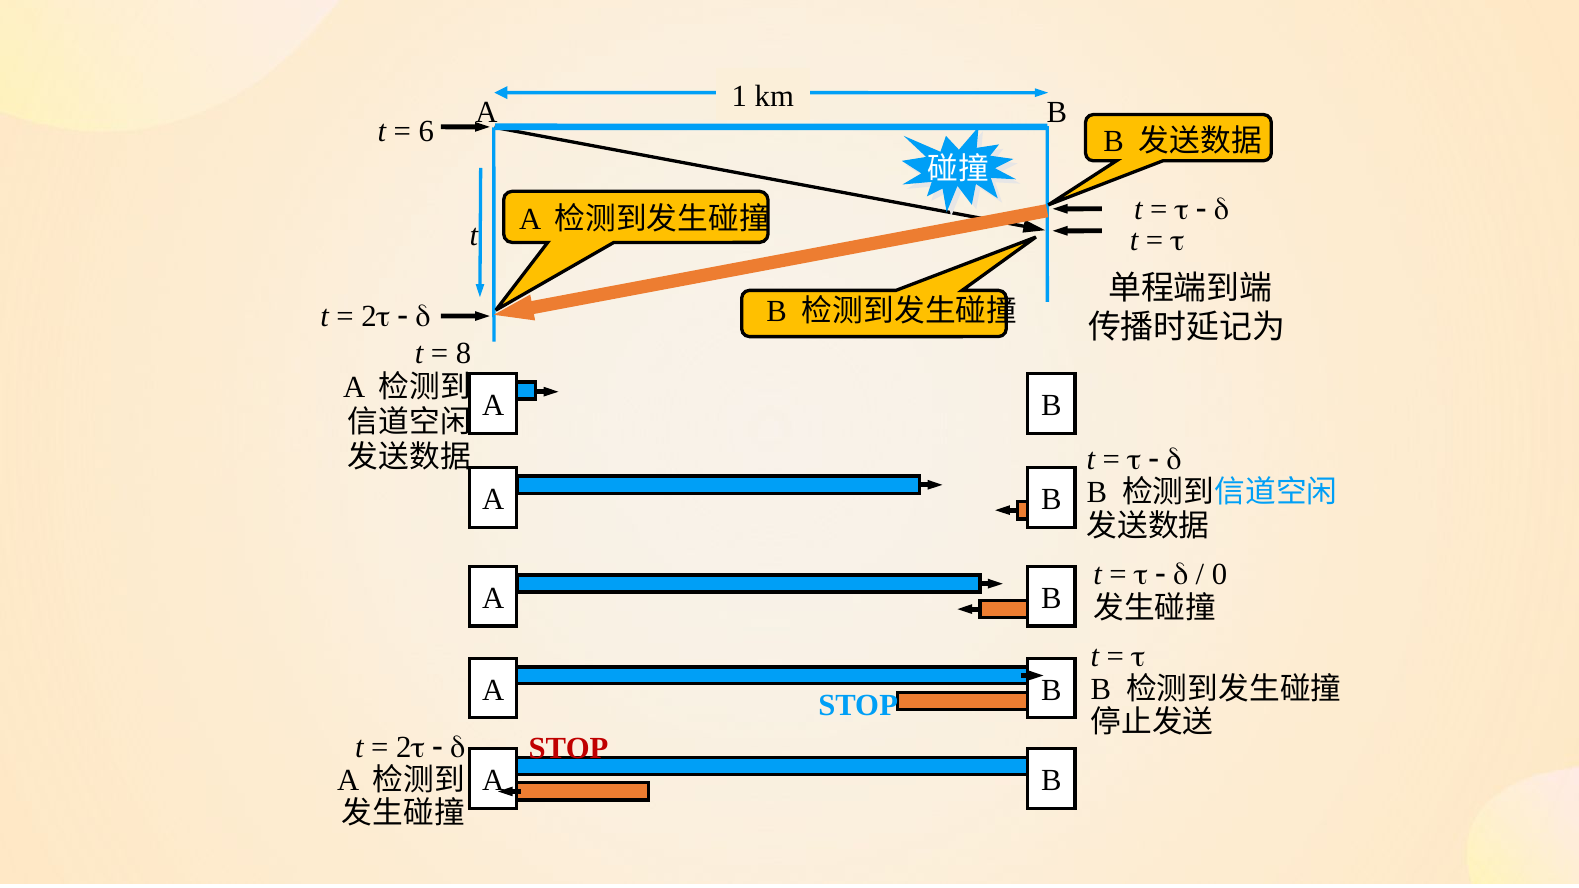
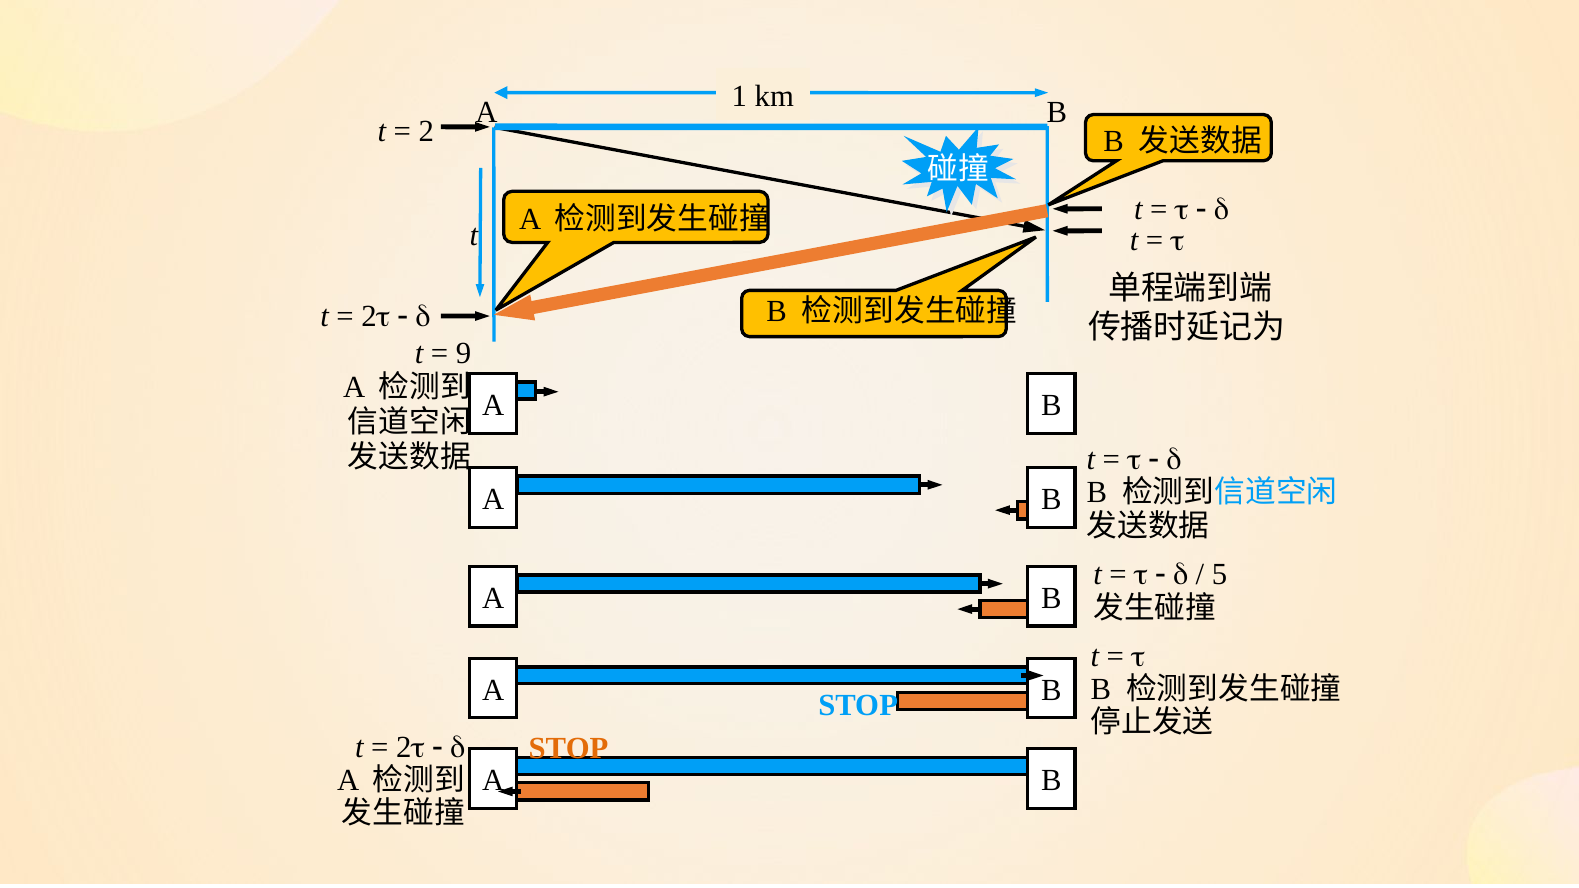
6: 6 -> 2 (426, 131)
8: 8 -> 9 (464, 353)
0: 0 -> 5 (1220, 575)
STOP colour: red -> orange (568, 749)
